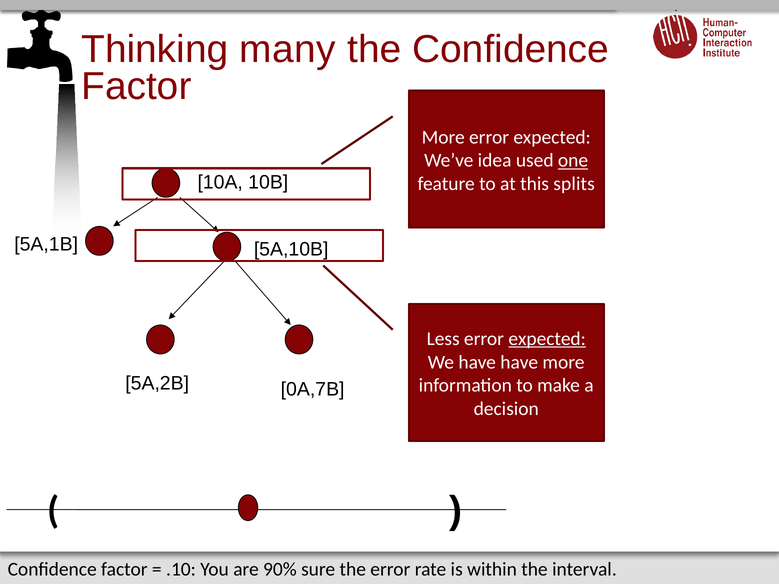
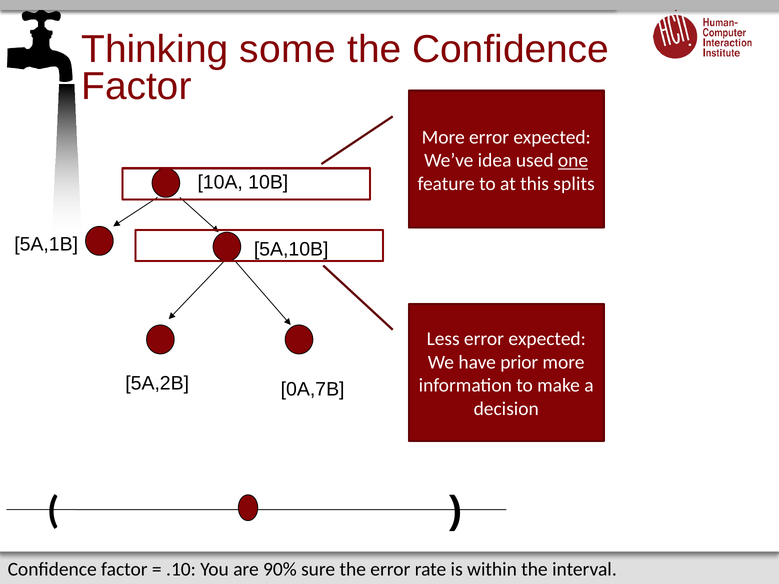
many: many -> some (288, 49)
expected underline: present -> none (547, 339)
have have: have -> prior (519, 362)
